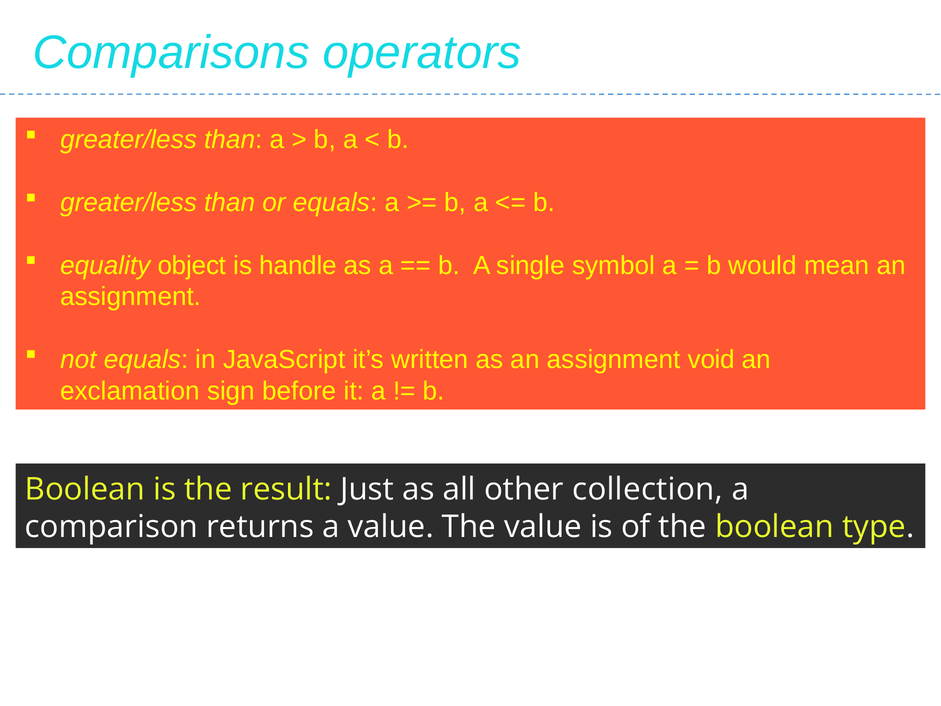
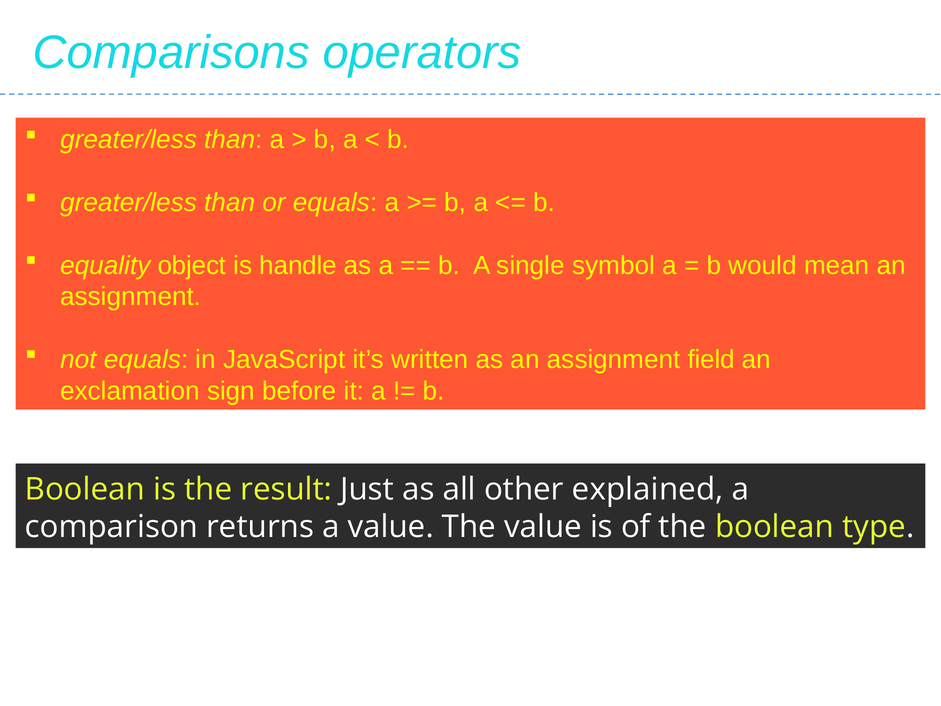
void: void -> field (711, 359)
collection: collection -> explained (648, 489)
